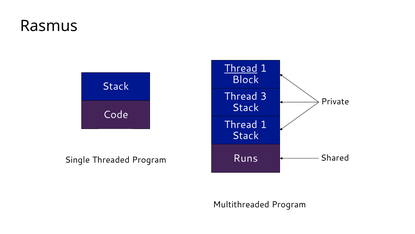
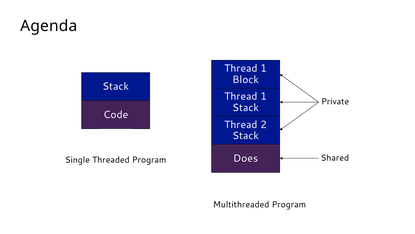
Rasmus: Rasmus -> Agenda (49, 26)
Thread underline: present -> none (241, 68)
3: 3 -> 1 (264, 96)
1: 1 -> 2 (264, 124)
Runs: Runs -> Does (246, 158)
